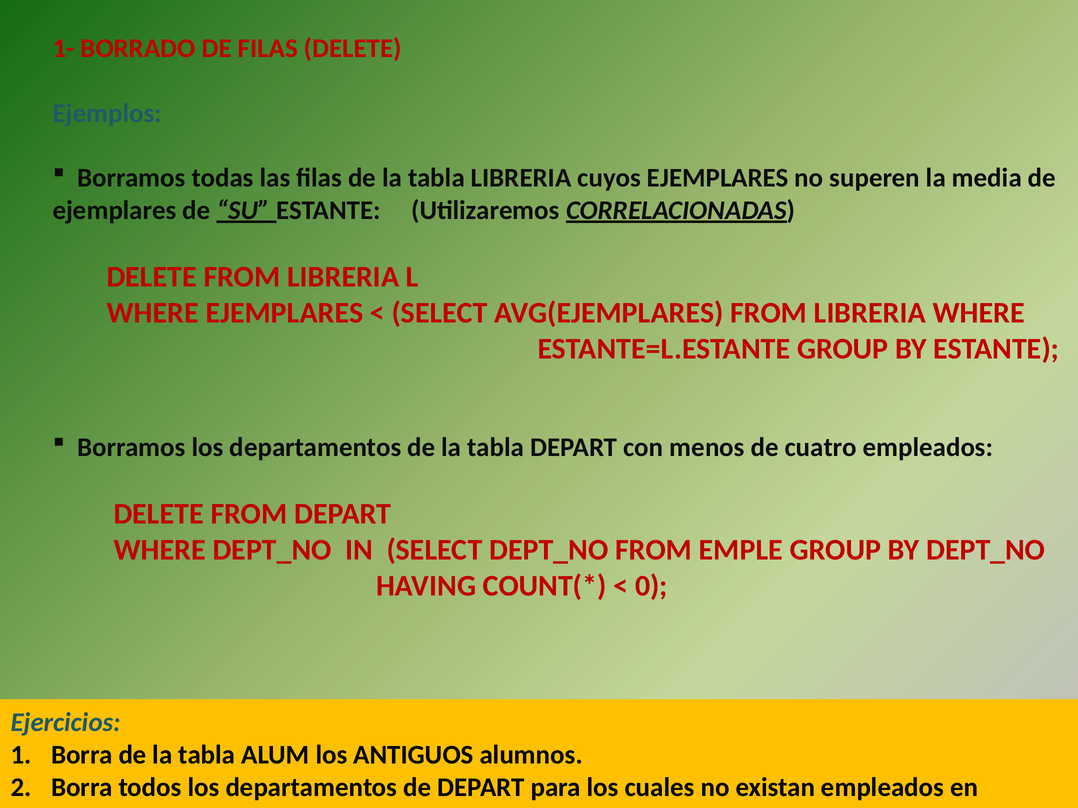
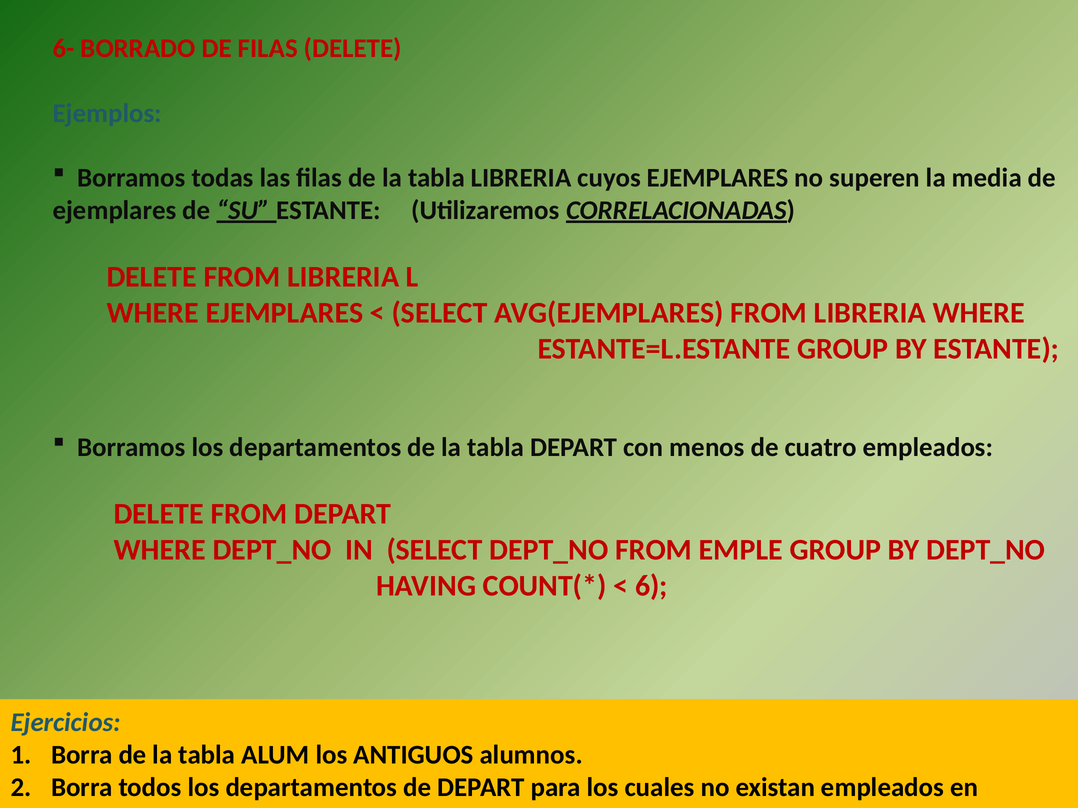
1-: 1- -> 6- (64, 49)
0: 0 -> 6 (651, 586)
